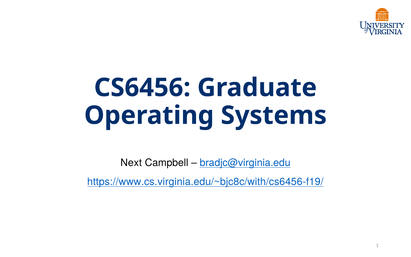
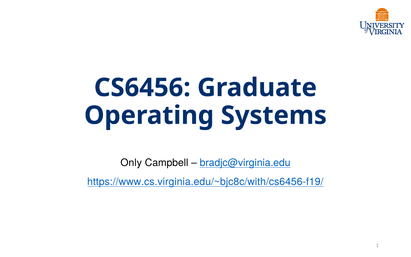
Next: Next -> Only (131, 163)
